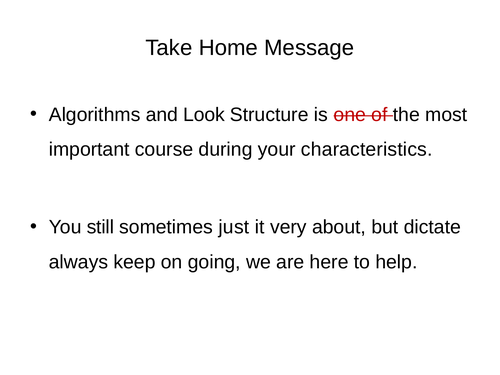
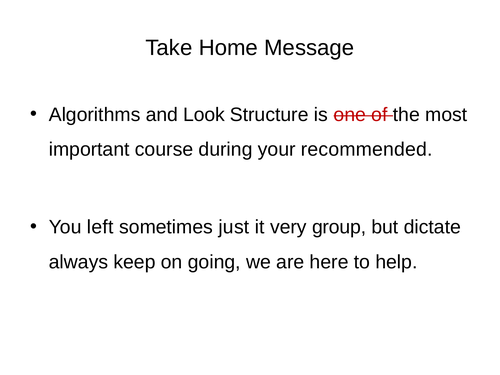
characteristics: characteristics -> recommended (367, 150)
still: still -> left (100, 227)
about: about -> group (339, 227)
